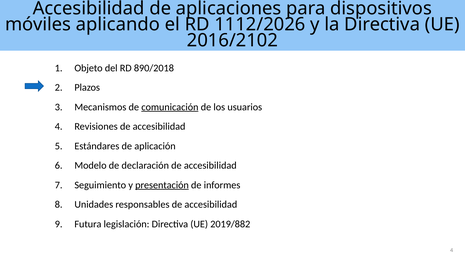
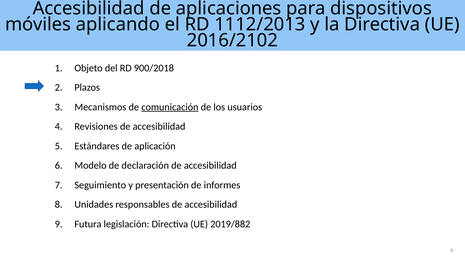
1112/2026: 1112/2026 -> 1112/2013 (260, 24)
890/2018: 890/2018 -> 900/2018 (154, 68)
presentación underline: present -> none (162, 185)
